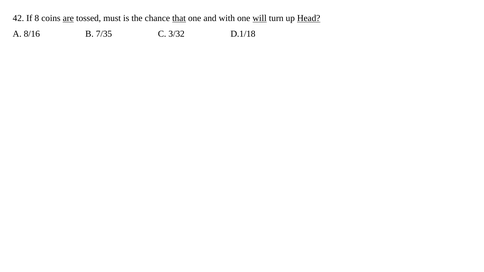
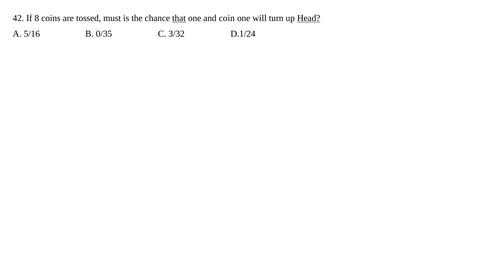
are underline: present -> none (68, 18)
with: with -> coin (227, 18)
will underline: present -> none (260, 18)
8/16: 8/16 -> 5/16 (32, 34)
7/35: 7/35 -> 0/35 (104, 34)
D.1/18: D.1/18 -> D.1/24 (243, 34)
